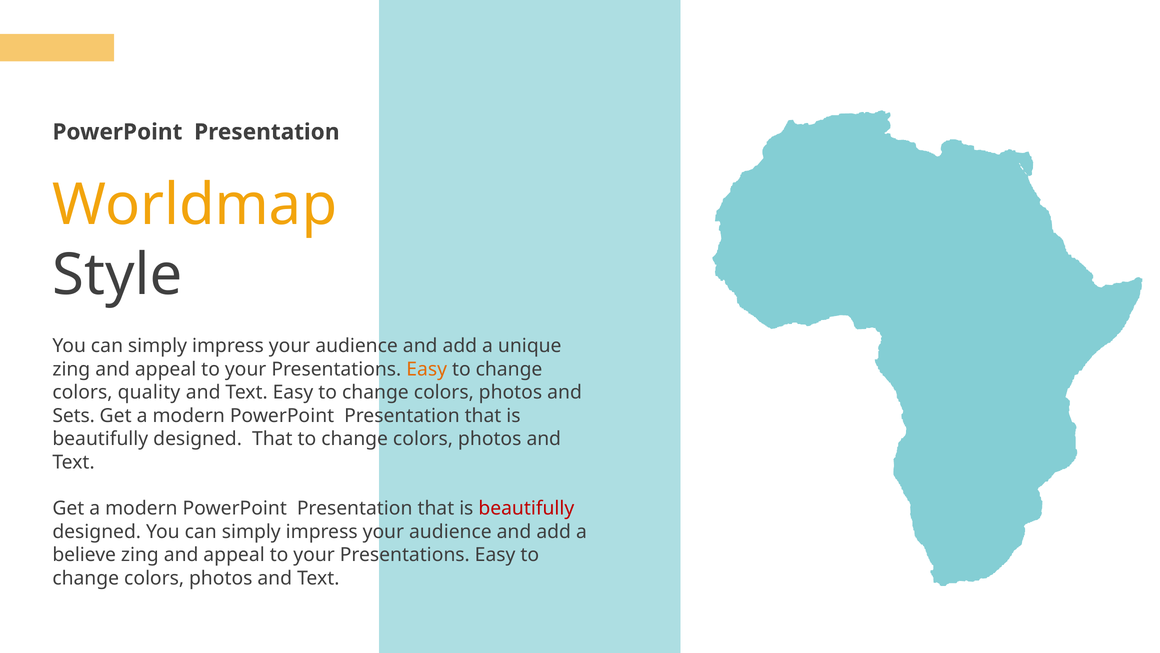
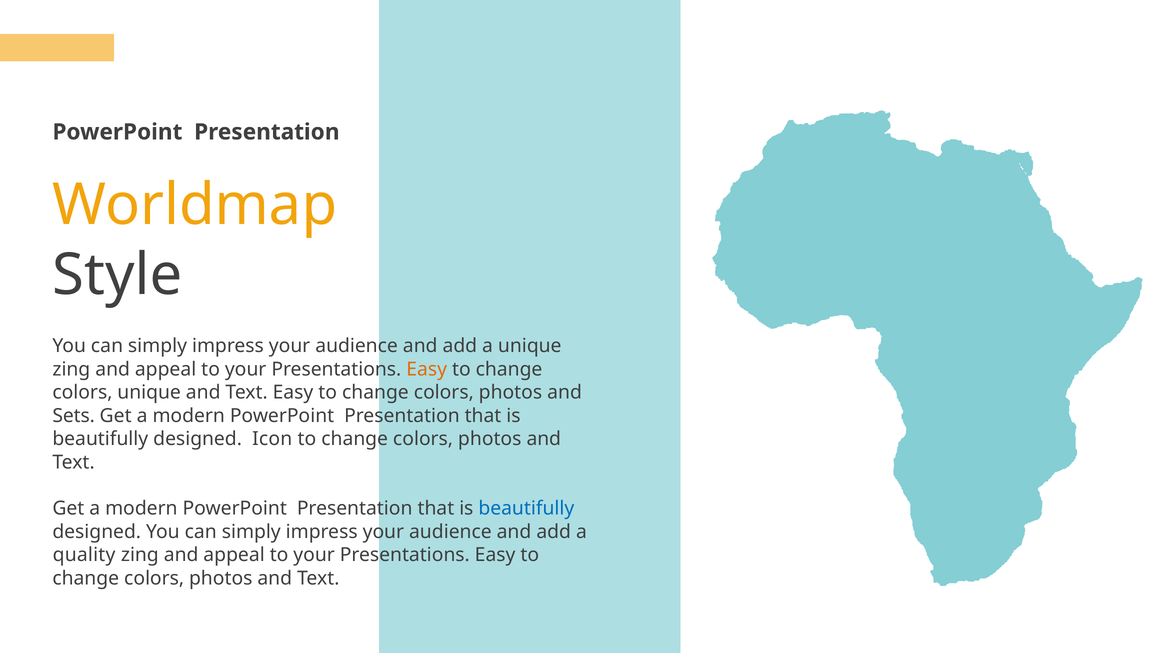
colors quality: quality -> unique (149, 392)
designed That: That -> Icon (272, 439)
beautifully colour: red -> blue (526, 508)
believe: believe -> quality (84, 555)
